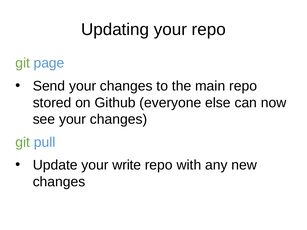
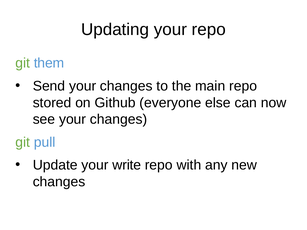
page: page -> them (49, 63)
